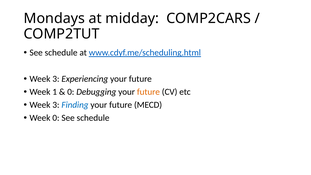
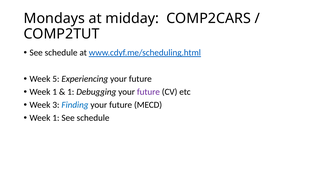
3: 3 -> 5 (56, 79)
0: 0 -> 1 (71, 92)
future colour: orange -> purple (148, 92)
0: 0 -> 1 (56, 118)
